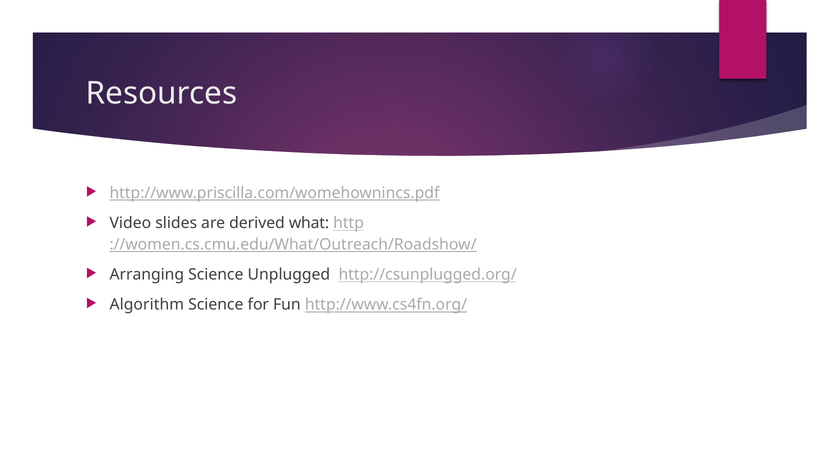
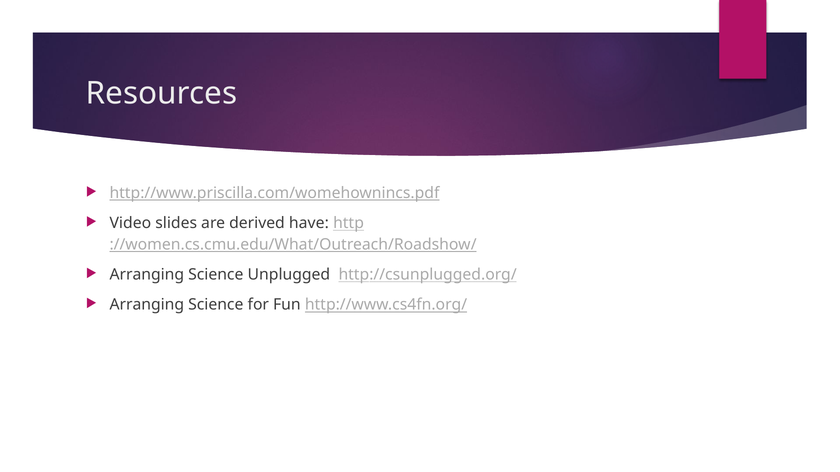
what: what -> have (309, 223)
Algorithm: Algorithm -> Arranging (147, 305)
